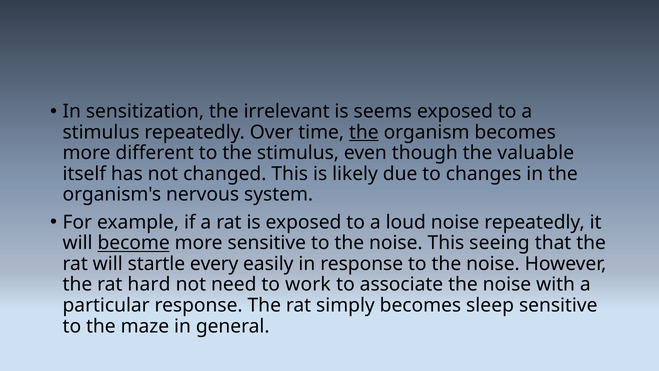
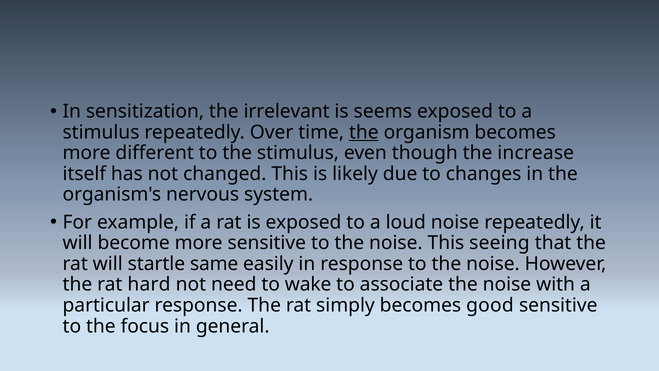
valuable: valuable -> increase (536, 153)
become underline: present -> none (134, 243)
every: every -> same (214, 264)
work: work -> wake (308, 284)
sleep: sleep -> good (490, 305)
maze: maze -> focus (145, 326)
